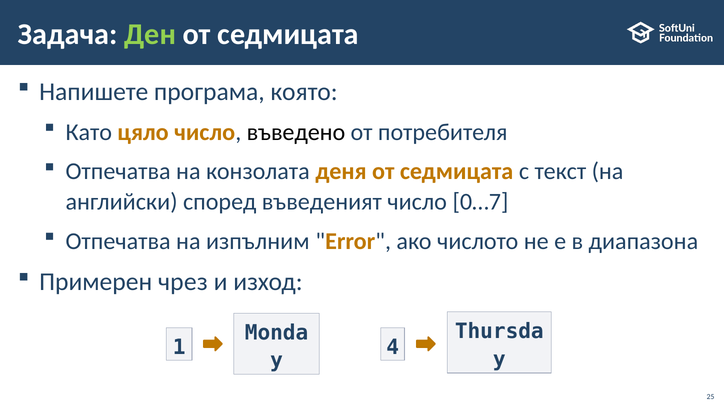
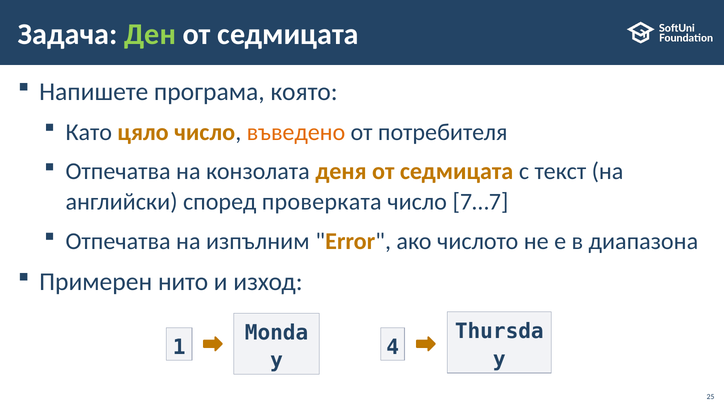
въведено colour: black -> orange (296, 132)
въведеният: въведеният -> проверката (322, 202)
0…7: 0…7 -> 7…7 (481, 202)
чрез: чрез -> нито (183, 282)
